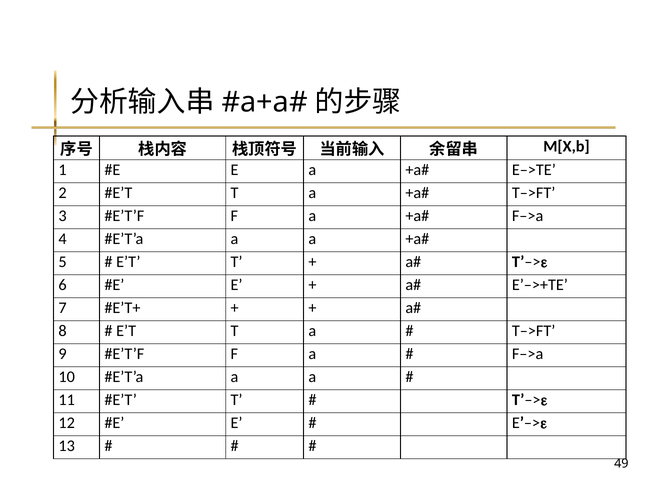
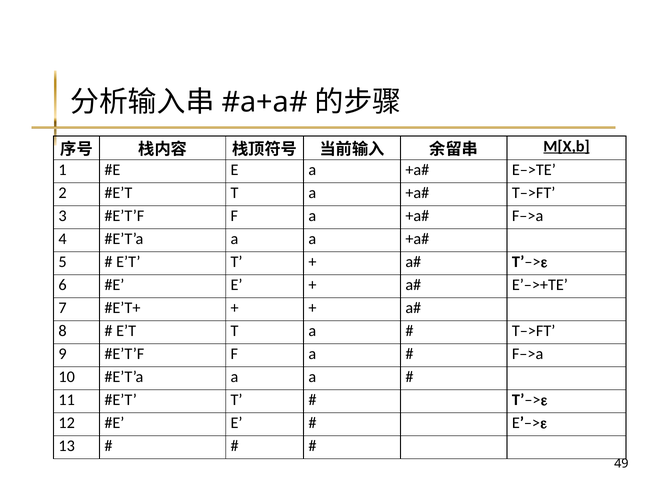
M[X,b underline: none -> present (567, 146)
